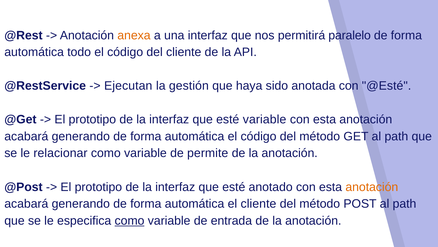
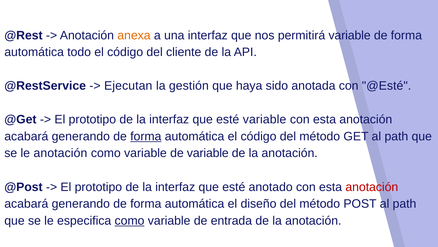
permitirá paralelo: paralelo -> variable (350, 35)
forma underline: none -> present (146, 136)
le relacionar: relacionar -> anotación (60, 153)
de permite: permite -> variable (208, 153)
anotación colour: orange -> red (372, 187)
el cliente: cliente -> diseño (259, 203)
